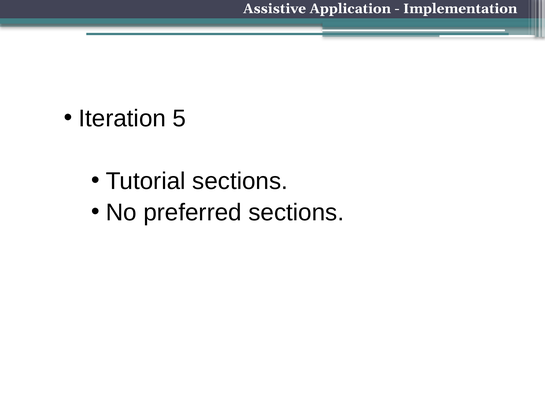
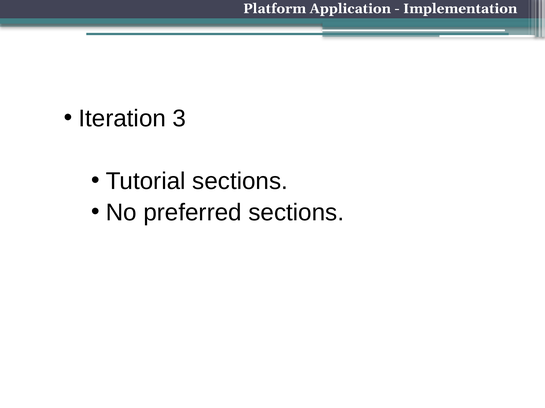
Assistive: Assistive -> Platform (275, 9)
5: 5 -> 3 (179, 119)
